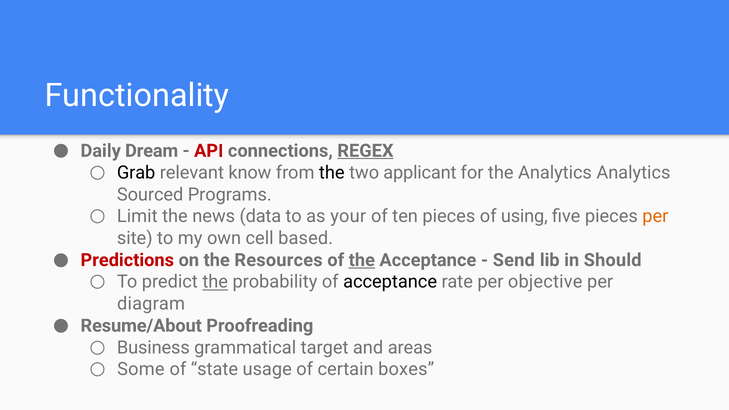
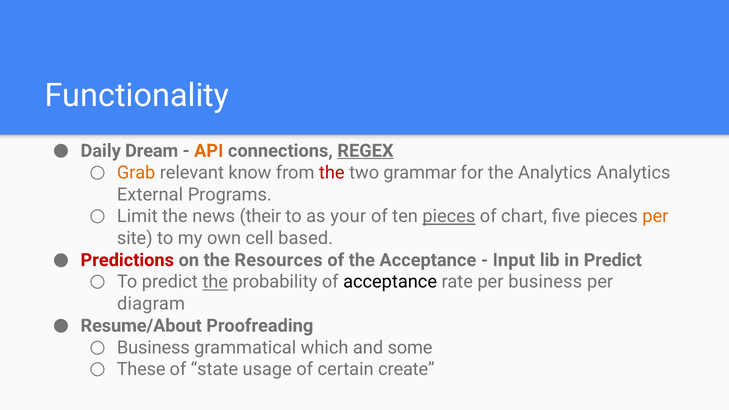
API colour: red -> orange (209, 151)
Grab colour: black -> orange (136, 173)
the colour: black -> red (332, 173)
applicant: applicant -> grammar (420, 173)
Sourced: Sourced -> External (150, 195)
data: data -> their (260, 216)
pieces underline: none -> present (449, 216)
using: using -> chart (524, 216)
the underline: present -> none (362, 260)
Send: Send -> Input (514, 260)
in Should: Should -> Predict (613, 260)
per objective: objective -> business (545, 282)
target: target -> which (325, 348)
areas: areas -> some (410, 348)
Some: Some -> These (141, 370)
boxes: boxes -> create (406, 370)
